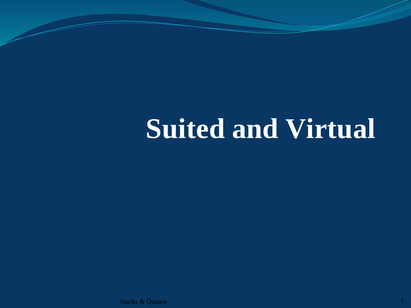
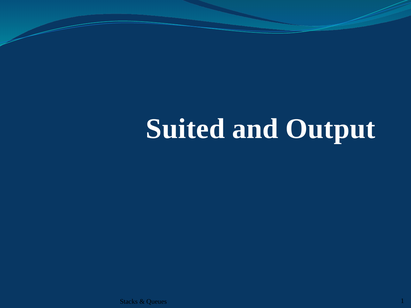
Virtual: Virtual -> Output (330, 129)
